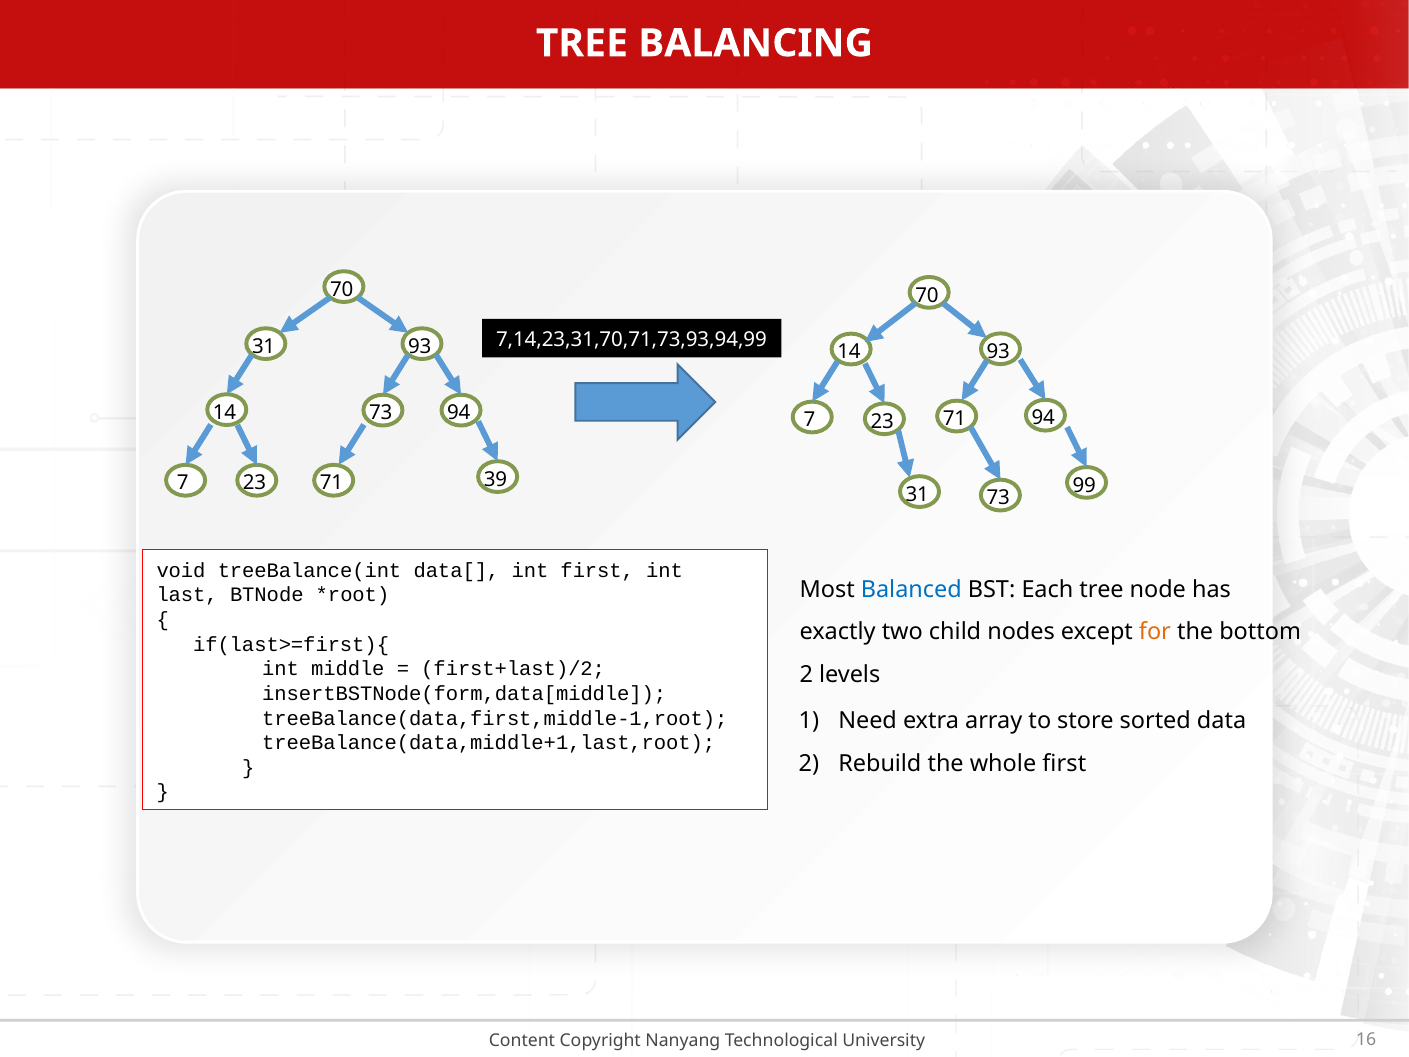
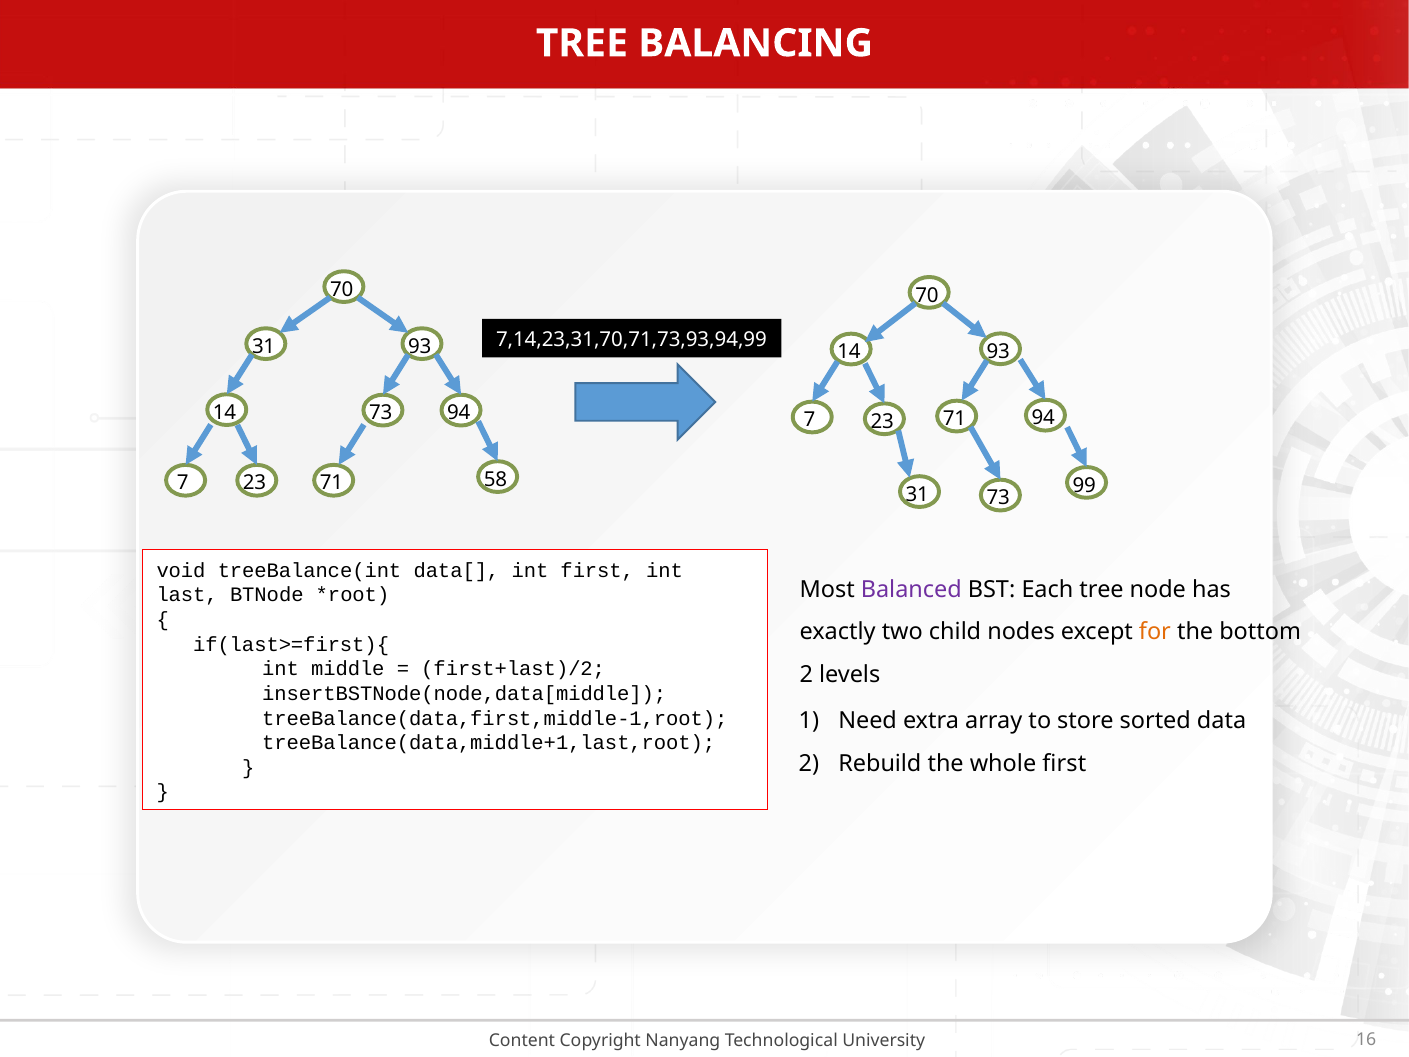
39: 39 -> 58 (496, 479)
Balanced colour: blue -> purple (911, 590)
insertBSTNode(form,data[middle: insertBSTNode(form,data[middle -> insertBSTNode(node,data[middle (464, 693)
